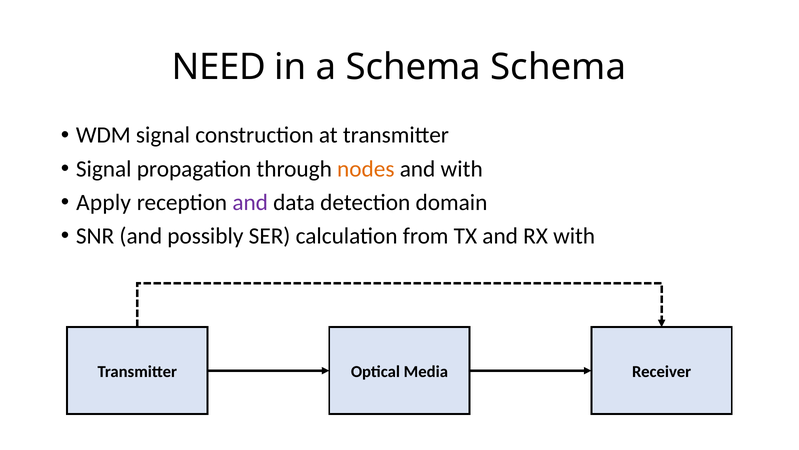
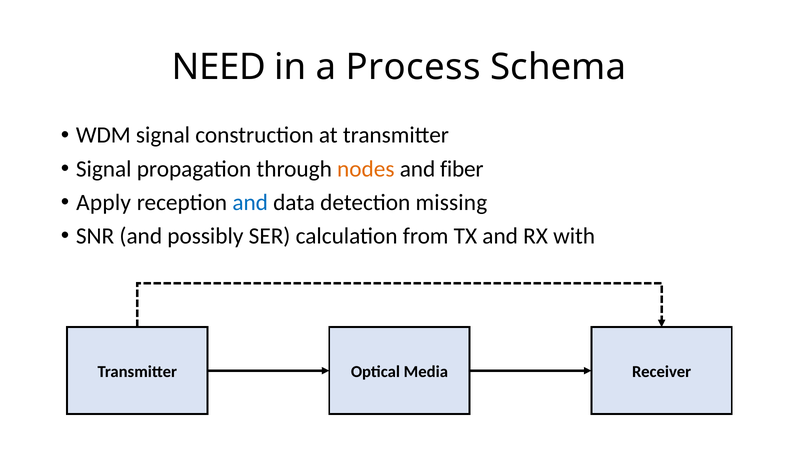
a Schema: Schema -> Process (413, 67)
and with: with -> fiber (462, 169)
and colour: purple -> blue (250, 202)
domain: domain -> missing (451, 202)
